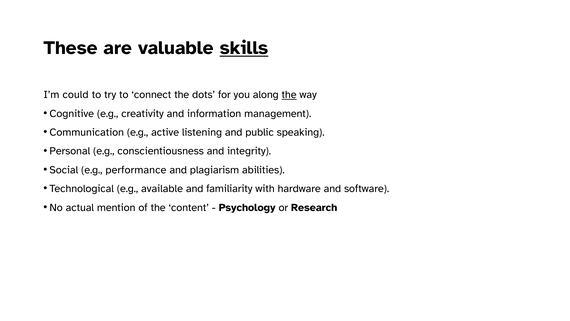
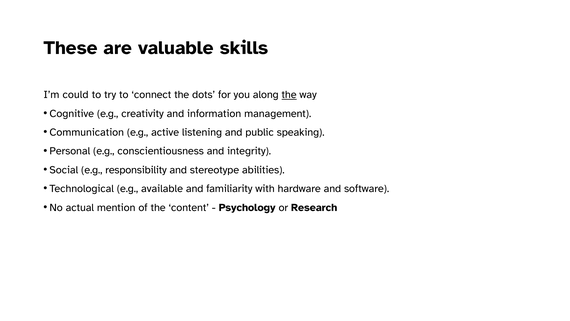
skills underline: present -> none (244, 48)
performance: performance -> responsibility (136, 170)
plagiarism: plagiarism -> stereotype (215, 170)
